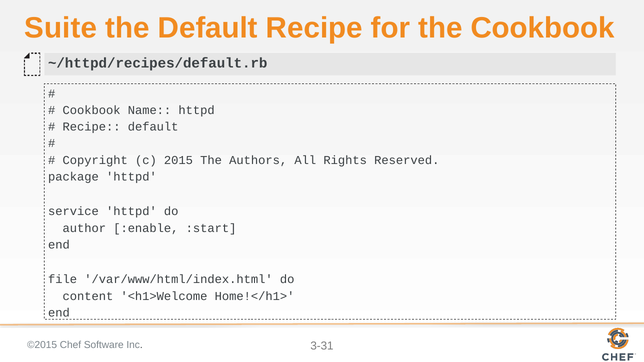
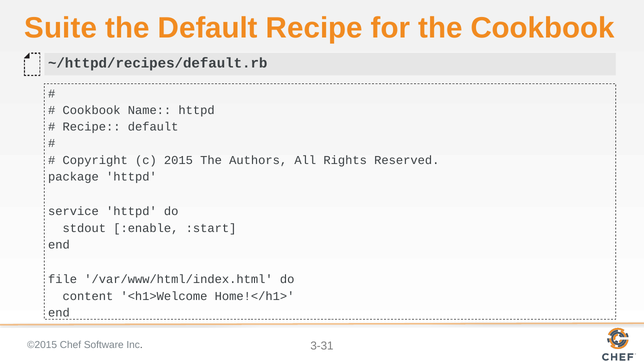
author: author -> stdout (84, 228)
